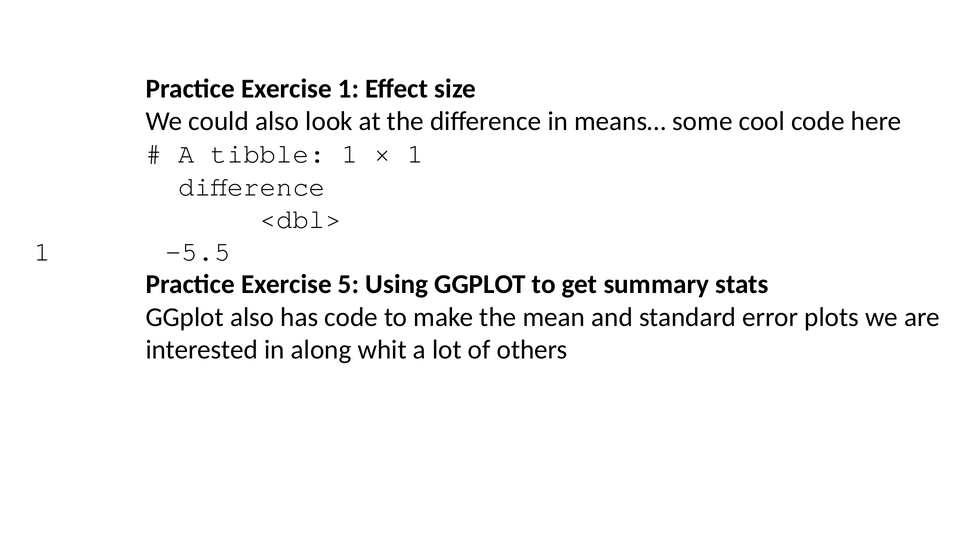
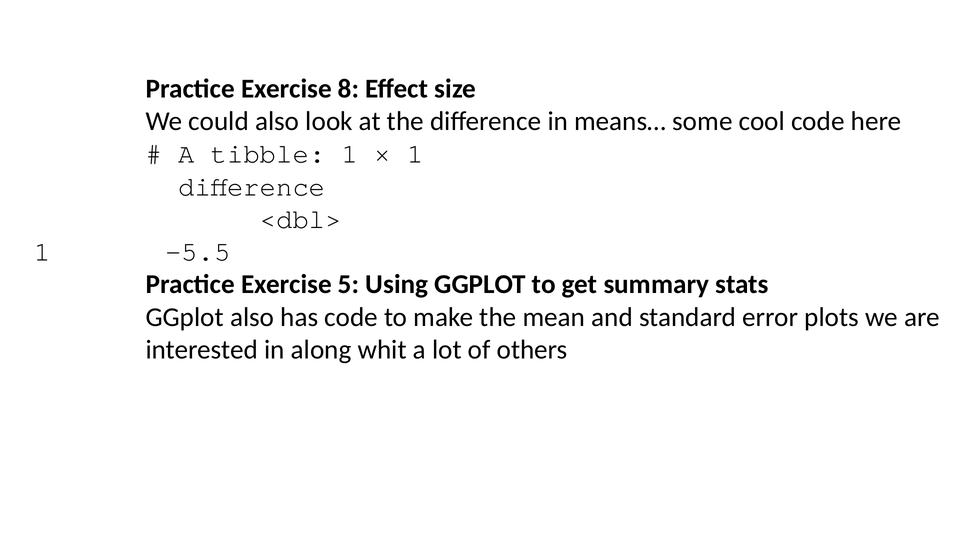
Exercise 1: 1 -> 8 (349, 89)
